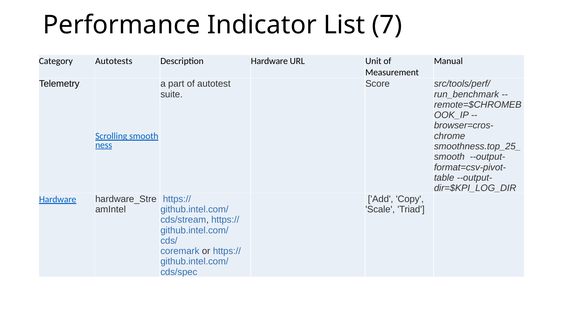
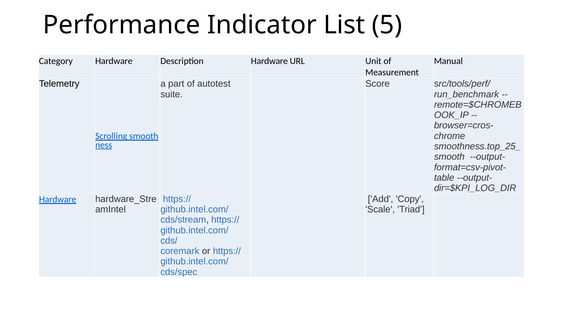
7: 7 -> 5 (387, 25)
Category Autotests: Autotests -> Hardware (114, 61)
